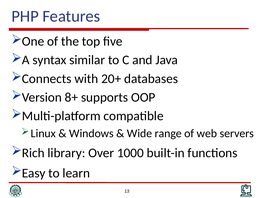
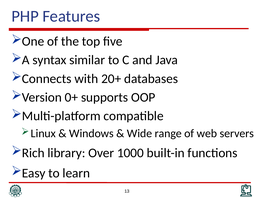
8+: 8+ -> 0+ (71, 97)
